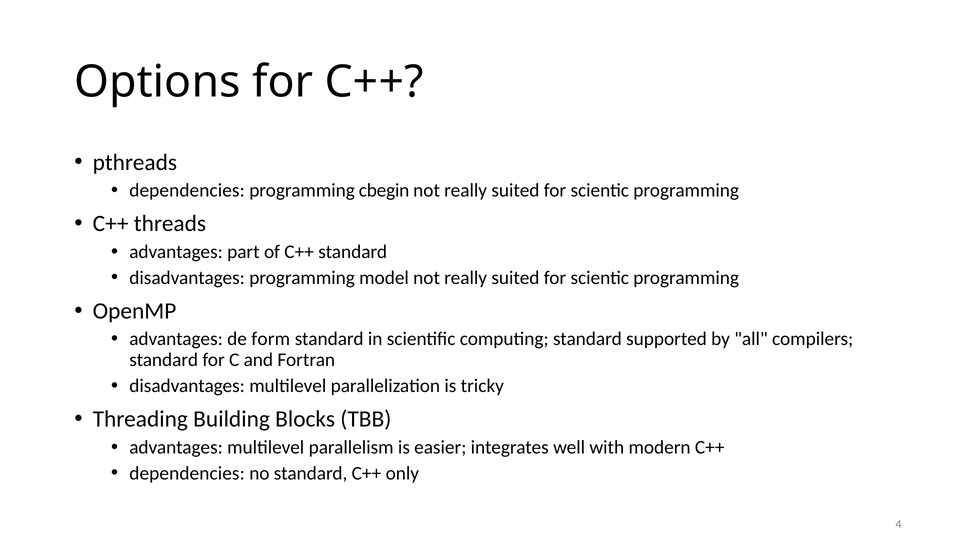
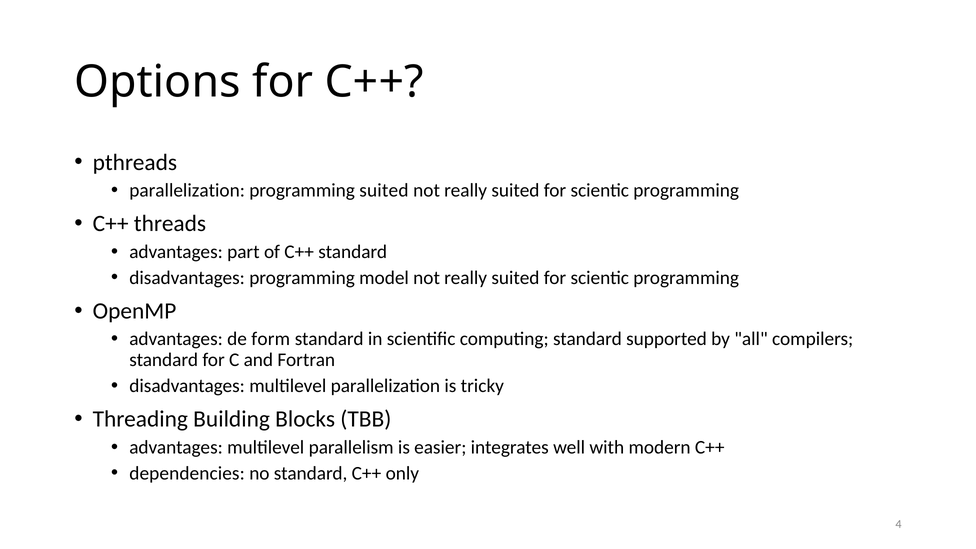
dependencies: dependencies -> parallelization (187, 190)
programming cbegin: cbegin -> suited (384, 190)
